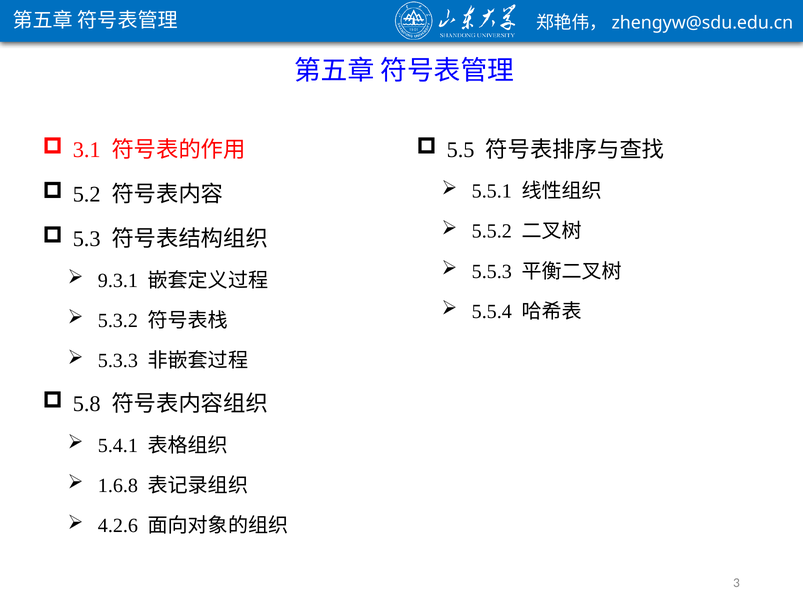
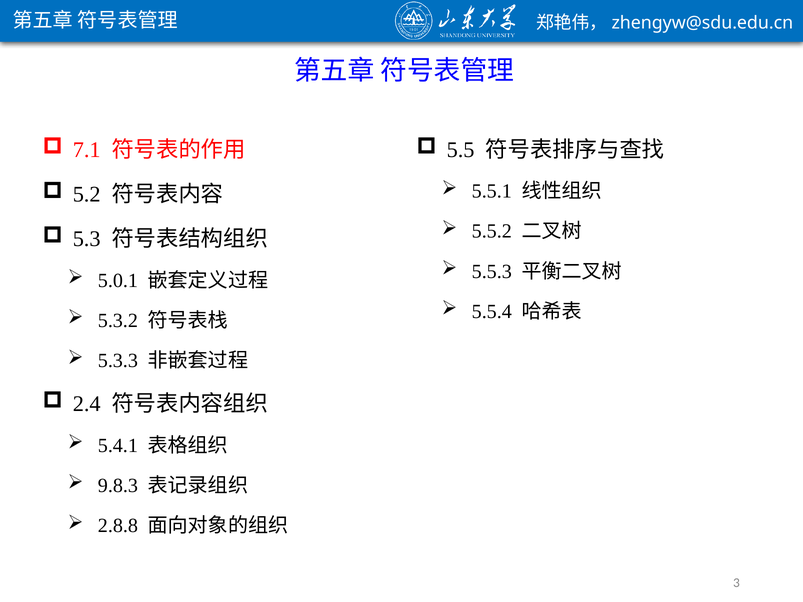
3.1: 3.1 -> 7.1 (87, 150)
9.3.1: 9.3.1 -> 5.0.1 (118, 281)
5.8: 5.8 -> 2.4 (87, 404)
1.6.8: 1.6.8 -> 9.8.3 (118, 486)
4.2.6: 4.2.6 -> 2.8.8 (118, 526)
